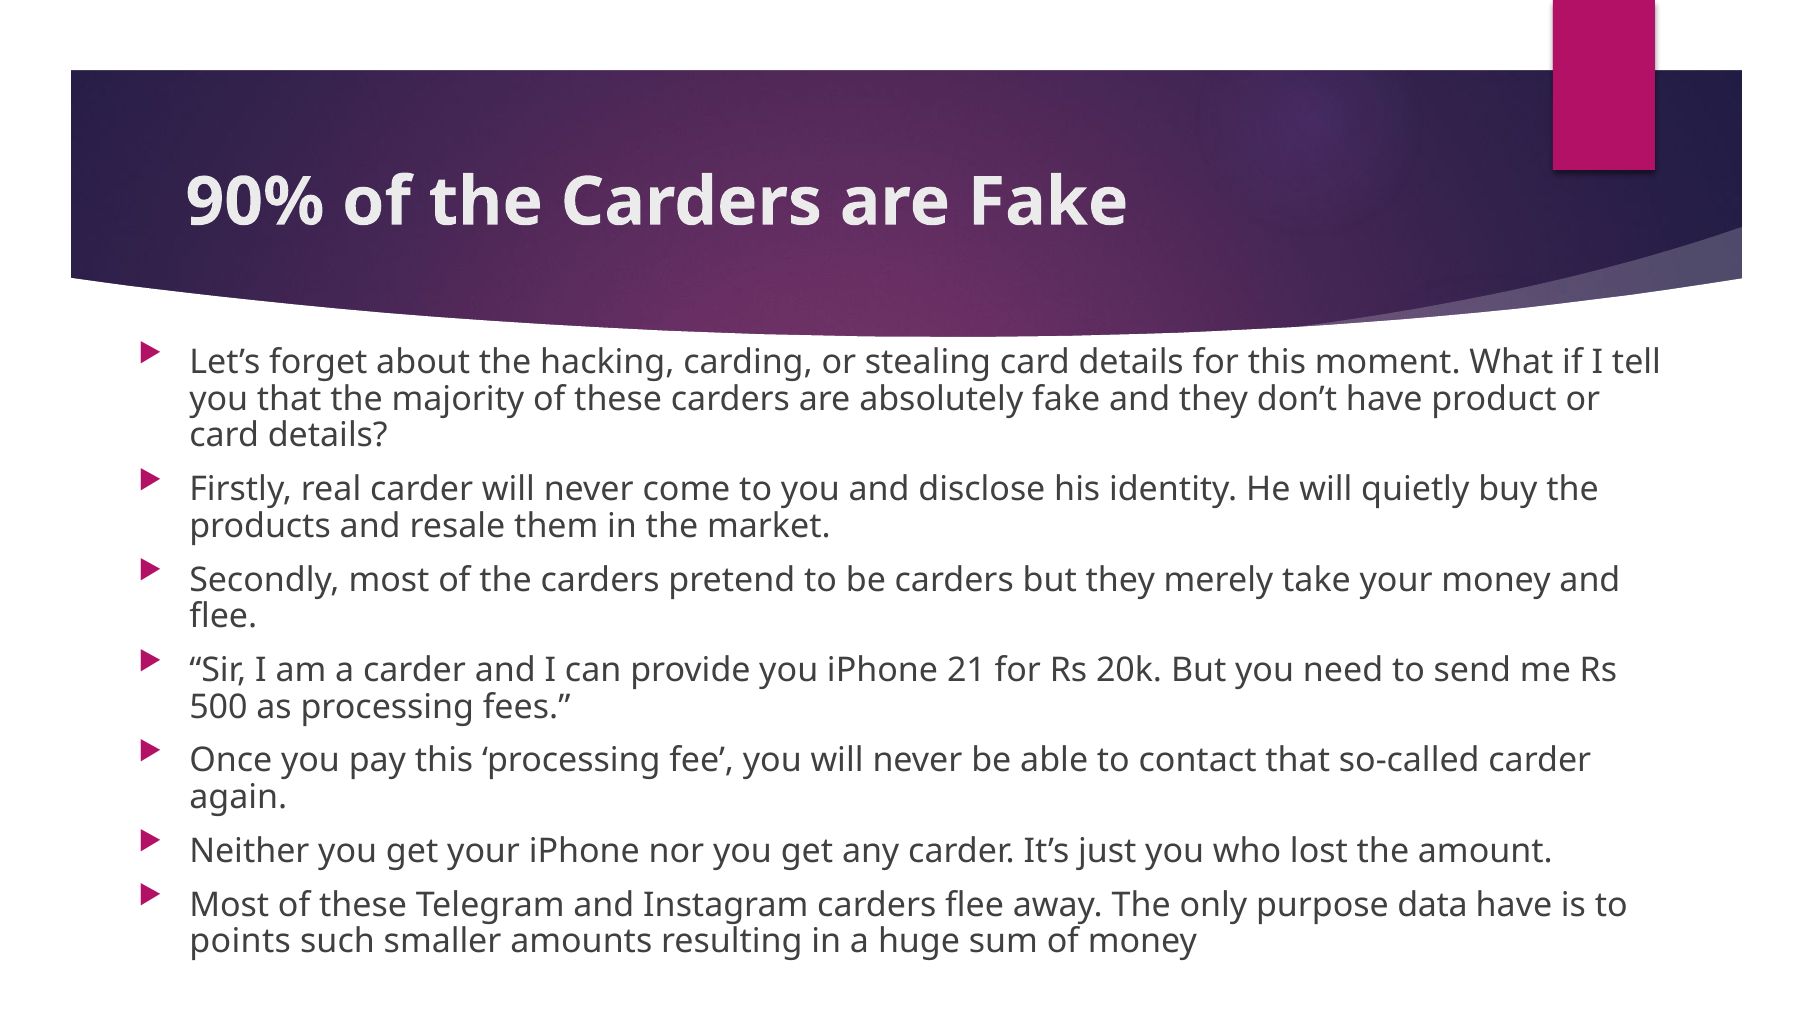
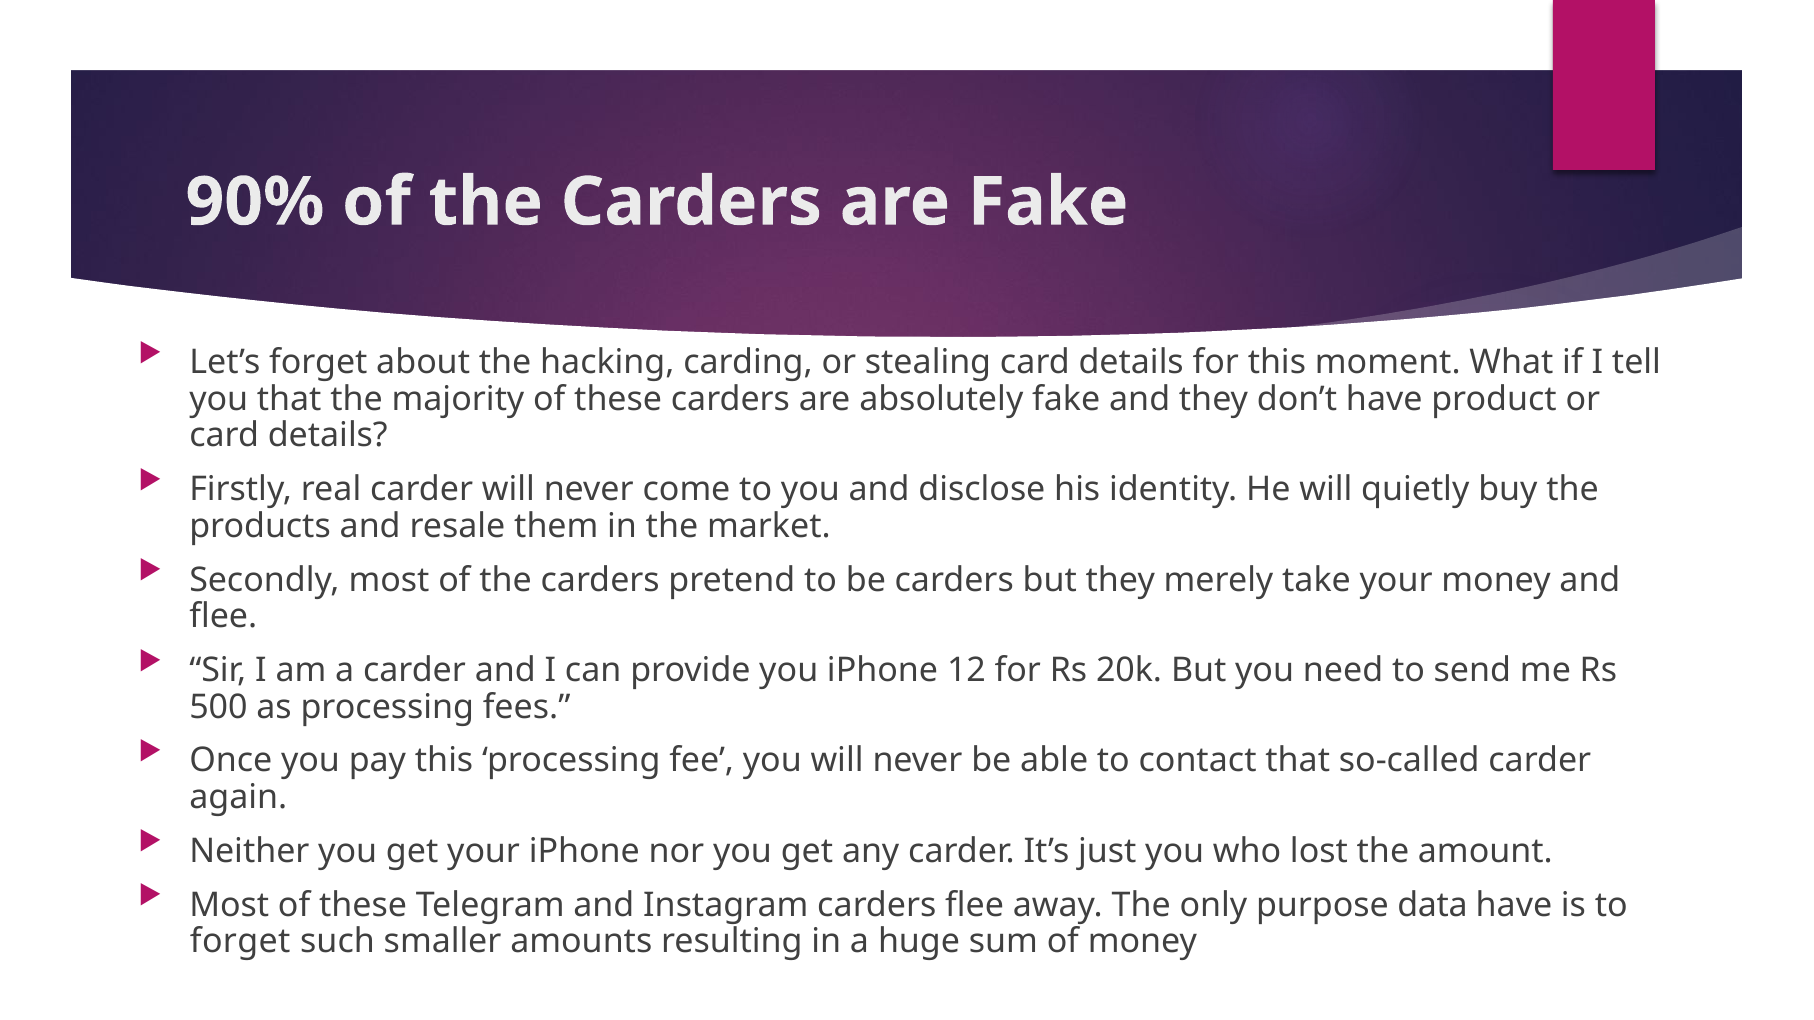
21: 21 -> 12 (966, 670)
points: points -> forget (240, 942)
